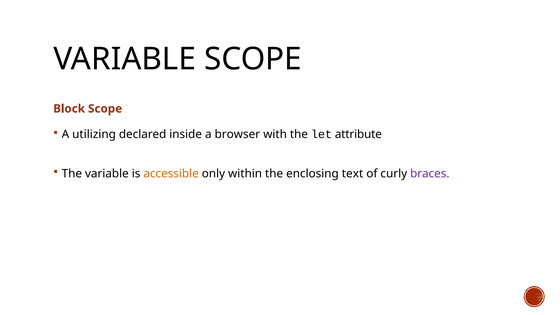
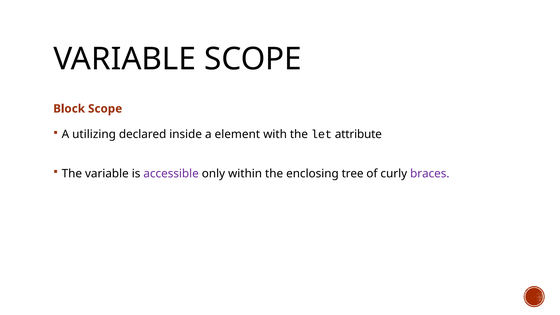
browser: browser -> element (237, 134)
accessible colour: orange -> purple (171, 174)
text: text -> tree (353, 174)
